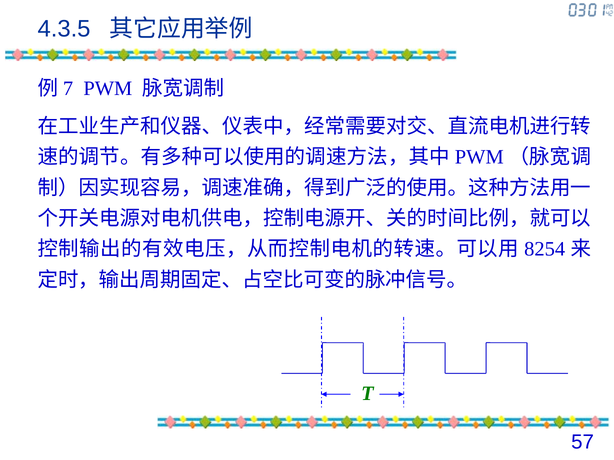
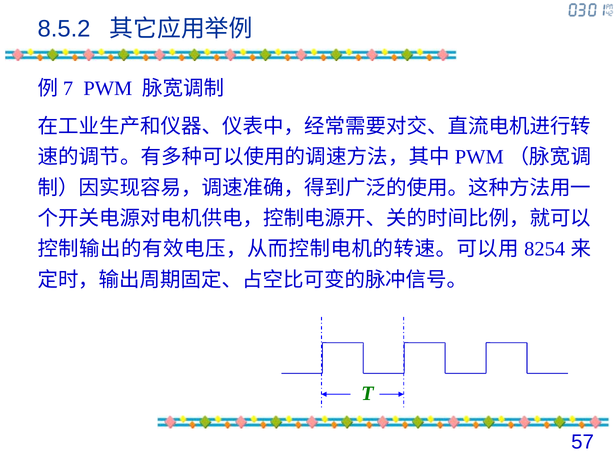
4.3.5: 4.3.5 -> 8.5.2 (64, 29)
